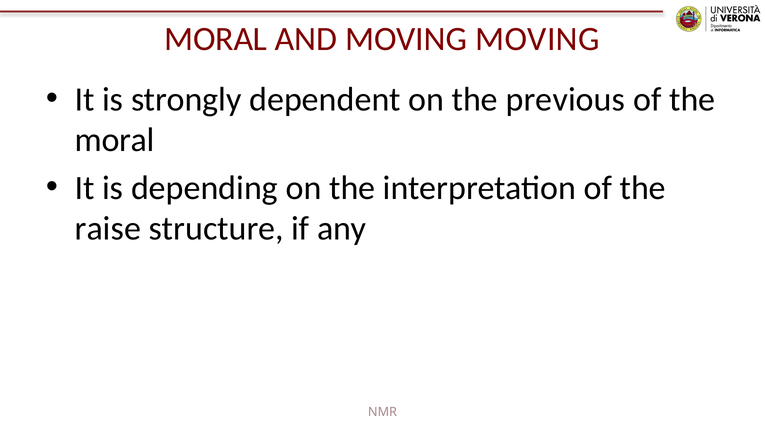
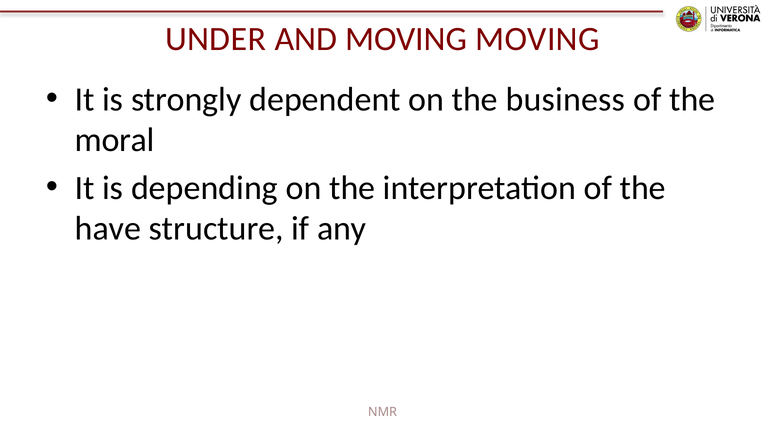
MORAL: MORAL -> UNDER (216, 39)
previous: previous -> business (565, 99)
raise: raise -> have (108, 228)
